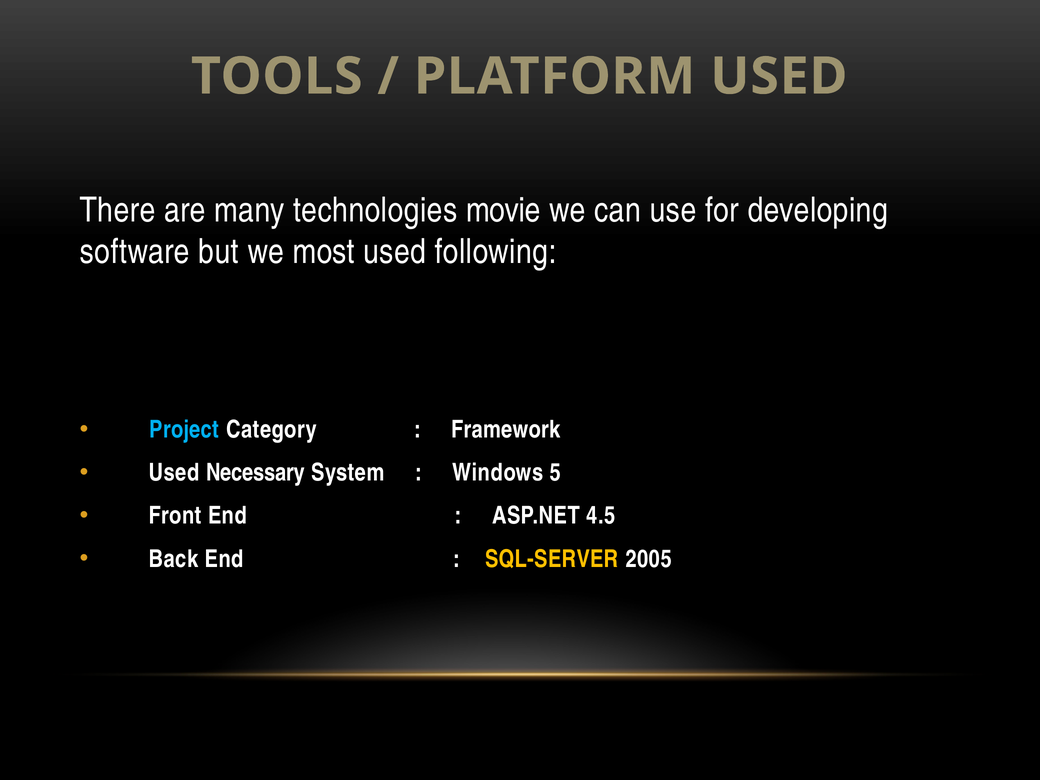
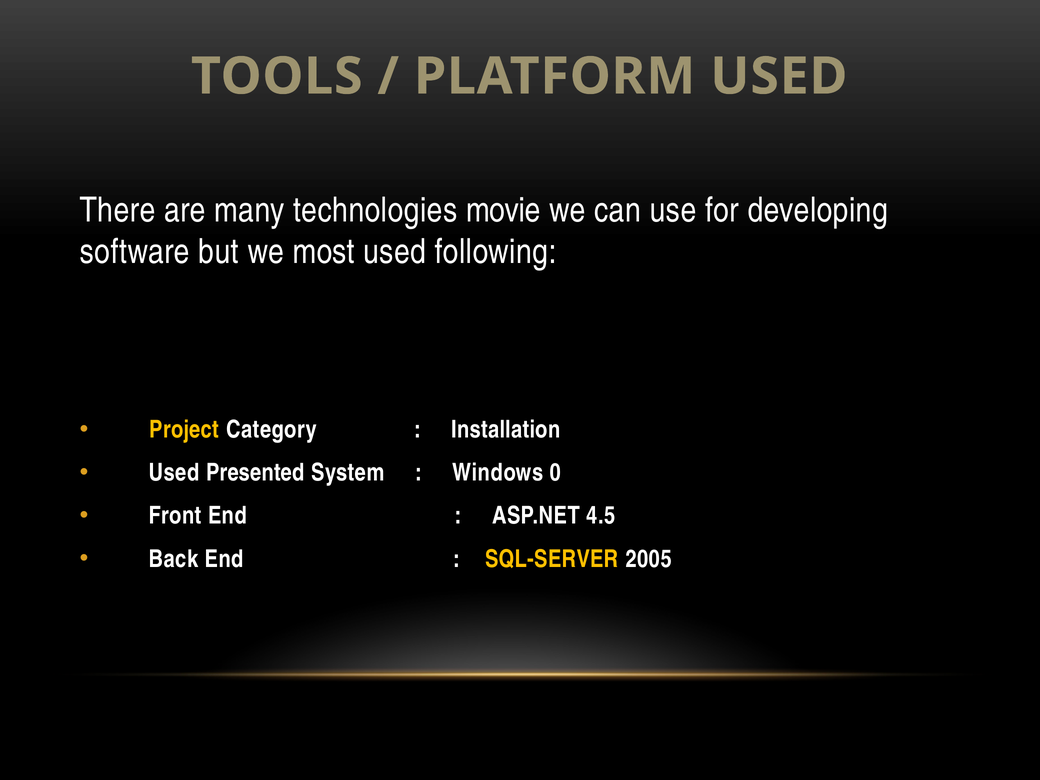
Project colour: light blue -> yellow (184, 430)
Framework: Framework -> Installation (506, 430)
Necessary: Necessary -> Presented (255, 473)
5: 5 -> 0 (555, 473)
